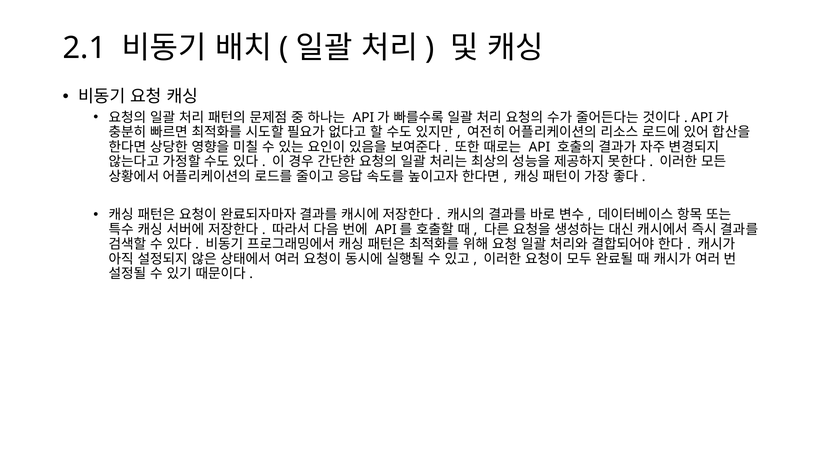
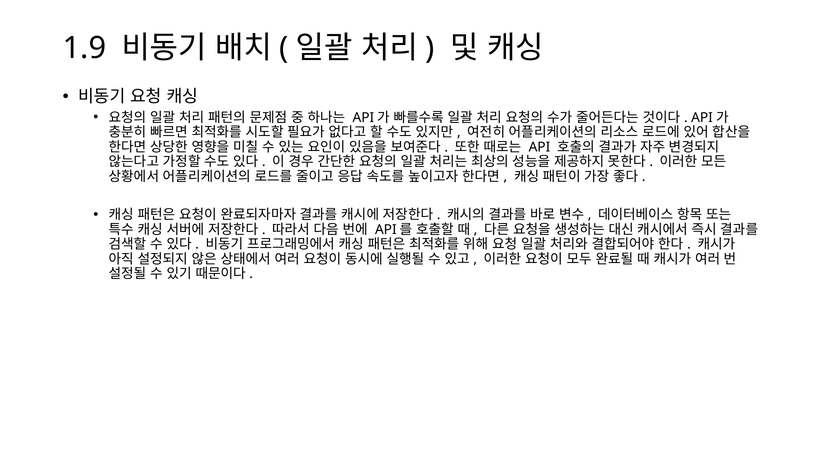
2.1: 2.1 -> 1.9 (84, 48)
